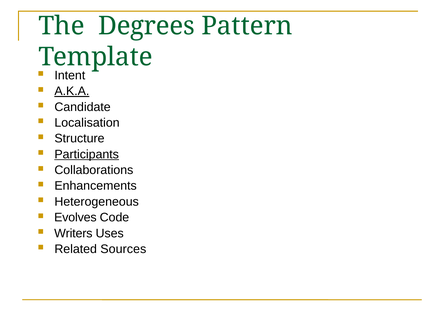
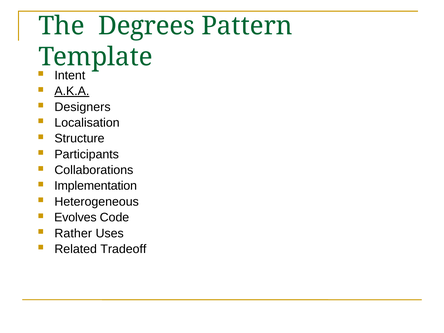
Candidate: Candidate -> Designers (83, 107)
Participants underline: present -> none (87, 154)
Enhancements: Enhancements -> Implementation (96, 186)
Writers: Writers -> Rather (73, 233)
Sources: Sources -> Tradeoff (123, 249)
